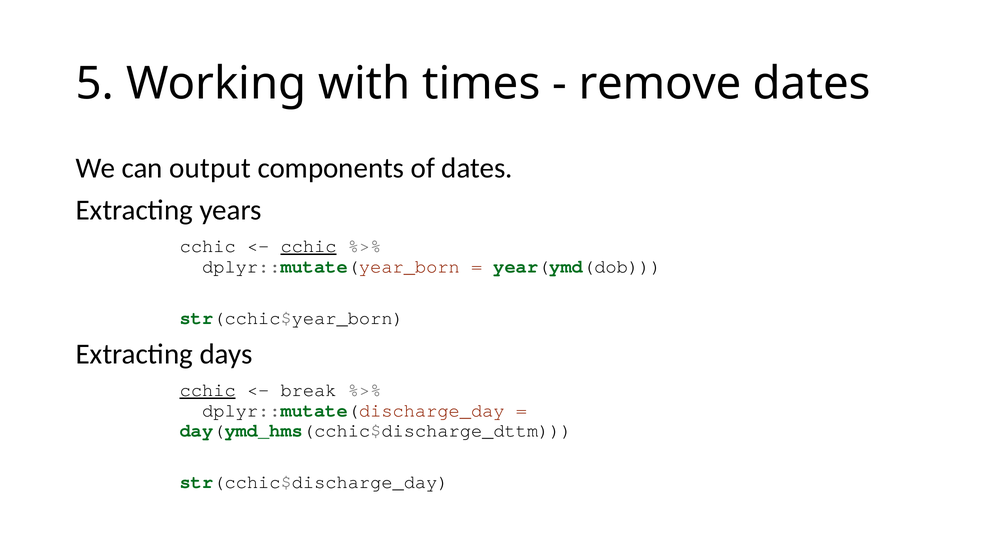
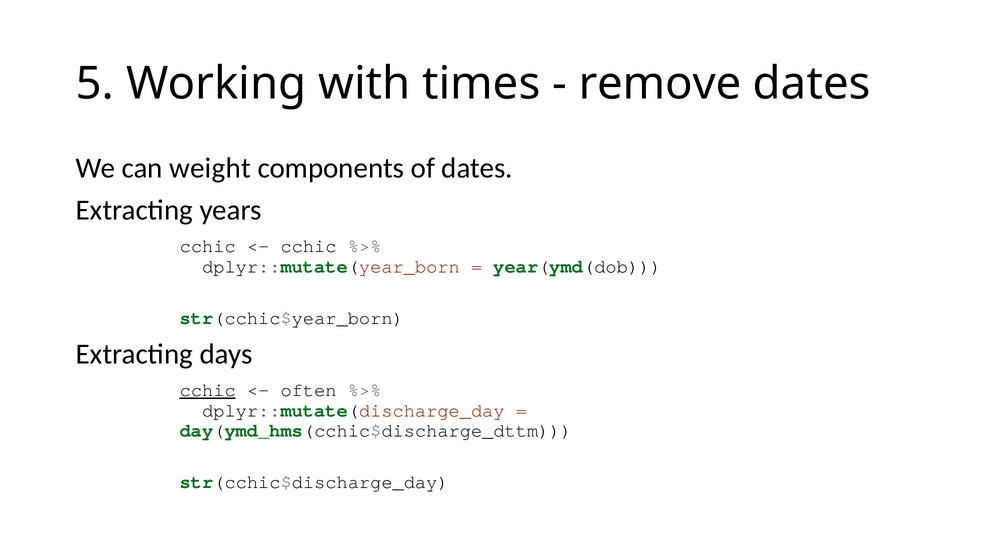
output: output -> weight (210, 168)
cchic underline: present -> none (309, 246)
break: break -> often (309, 390)
